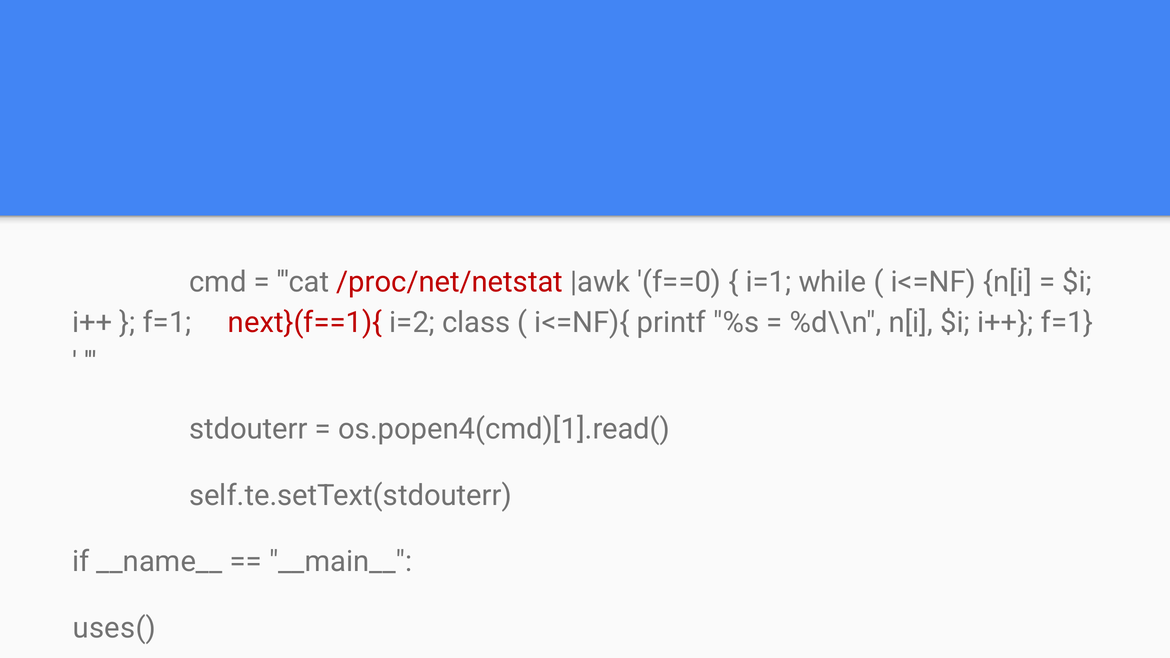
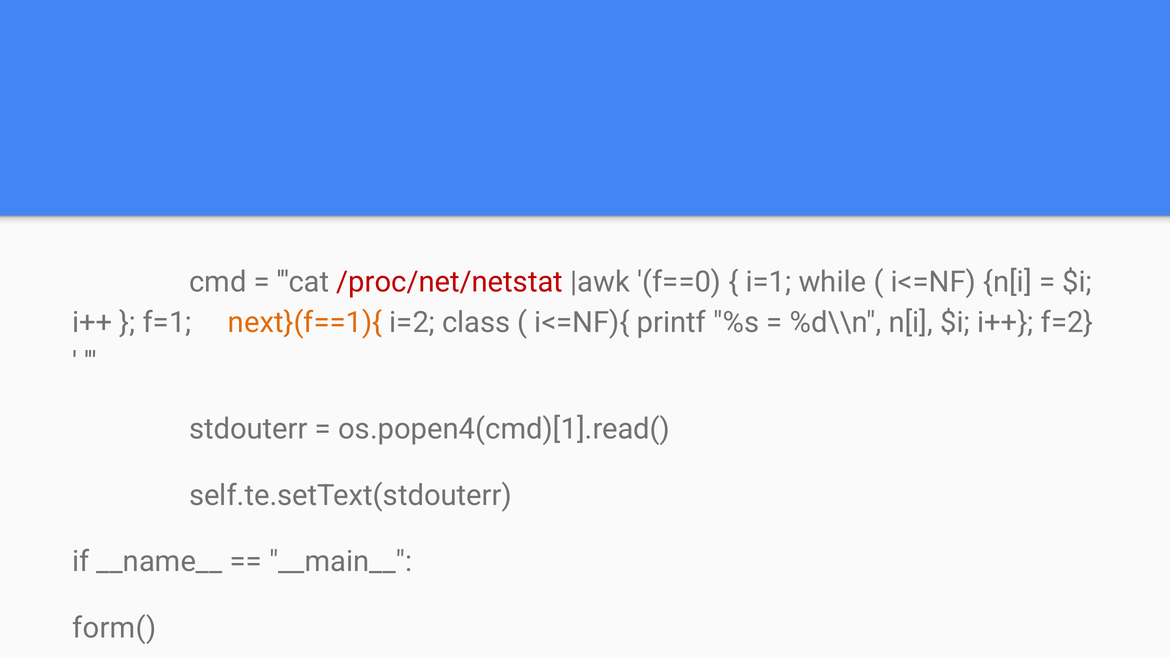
next}(f==1){ colour: red -> orange (305, 322)
i++ f=1: f=1 -> f=2 (1067, 322)
uses(: uses( -> form( (114, 628)
